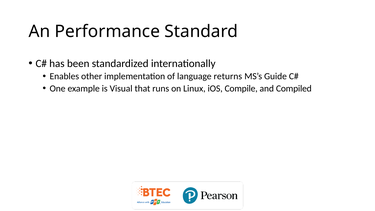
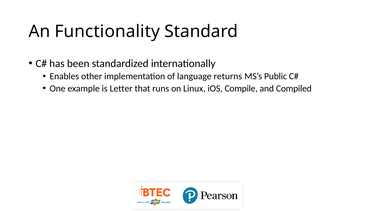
Performance: Performance -> Functionality (107, 32)
Guide: Guide -> Public (276, 76)
Visual: Visual -> Letter (121, 88)
